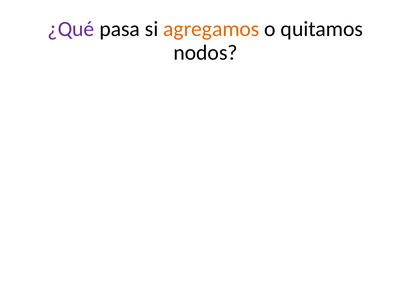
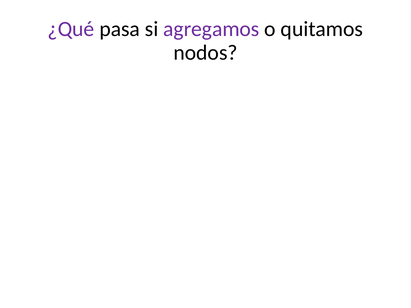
agregamos colour: orange -> purple (211, 29)
